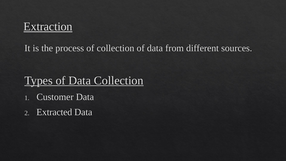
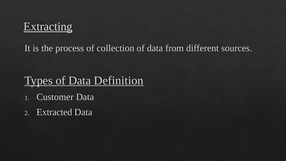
Extraction: Extraction -> Extracting (48, 27)
Data Collection: Collection -> Definition (119, 80)
